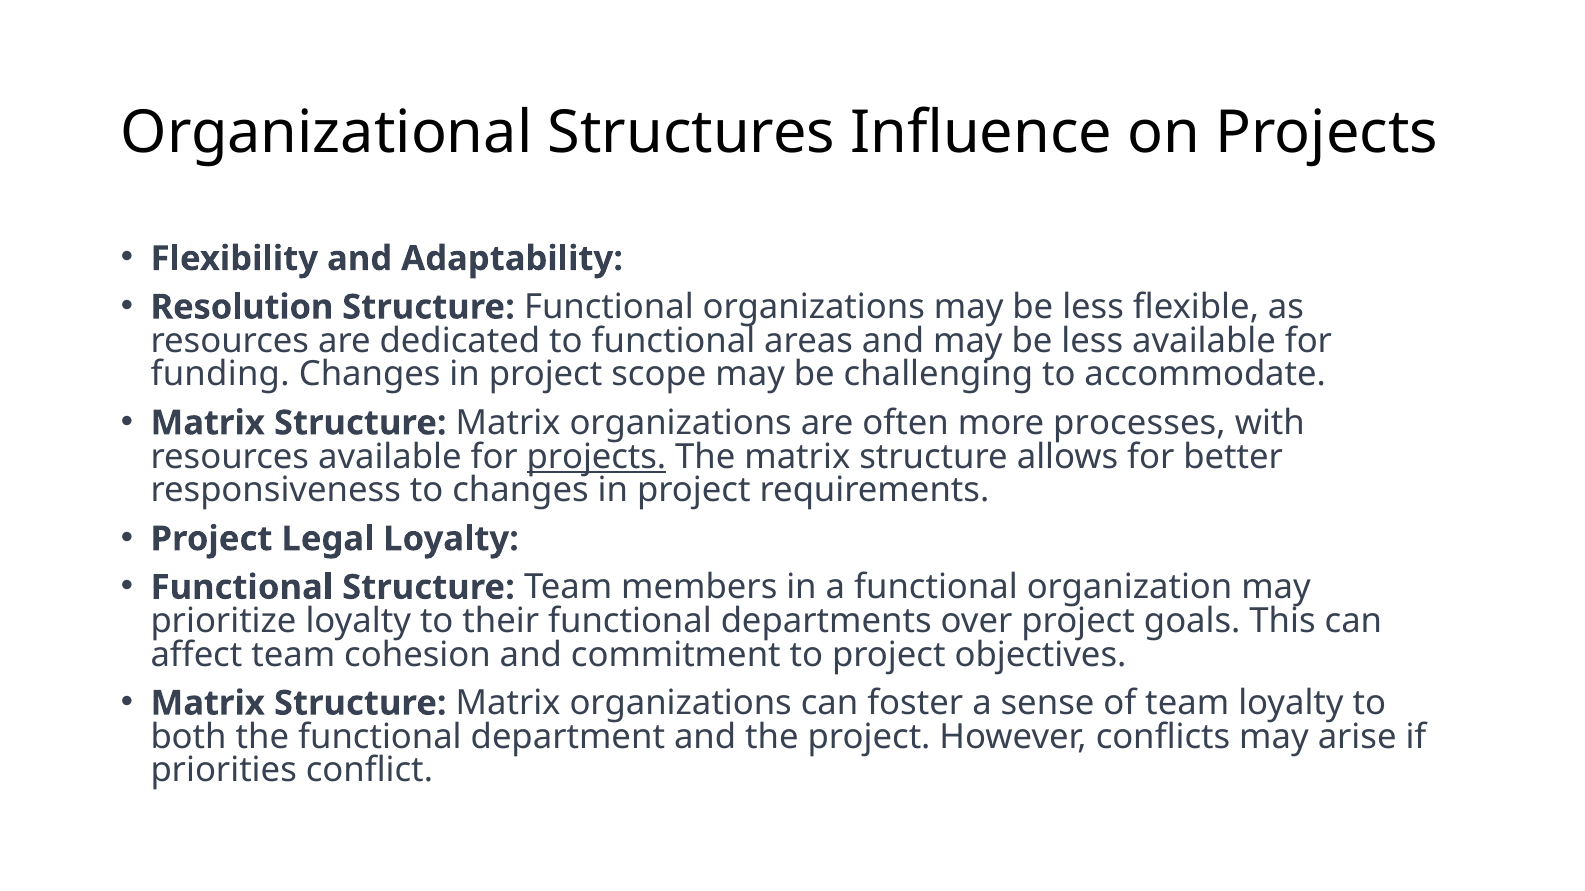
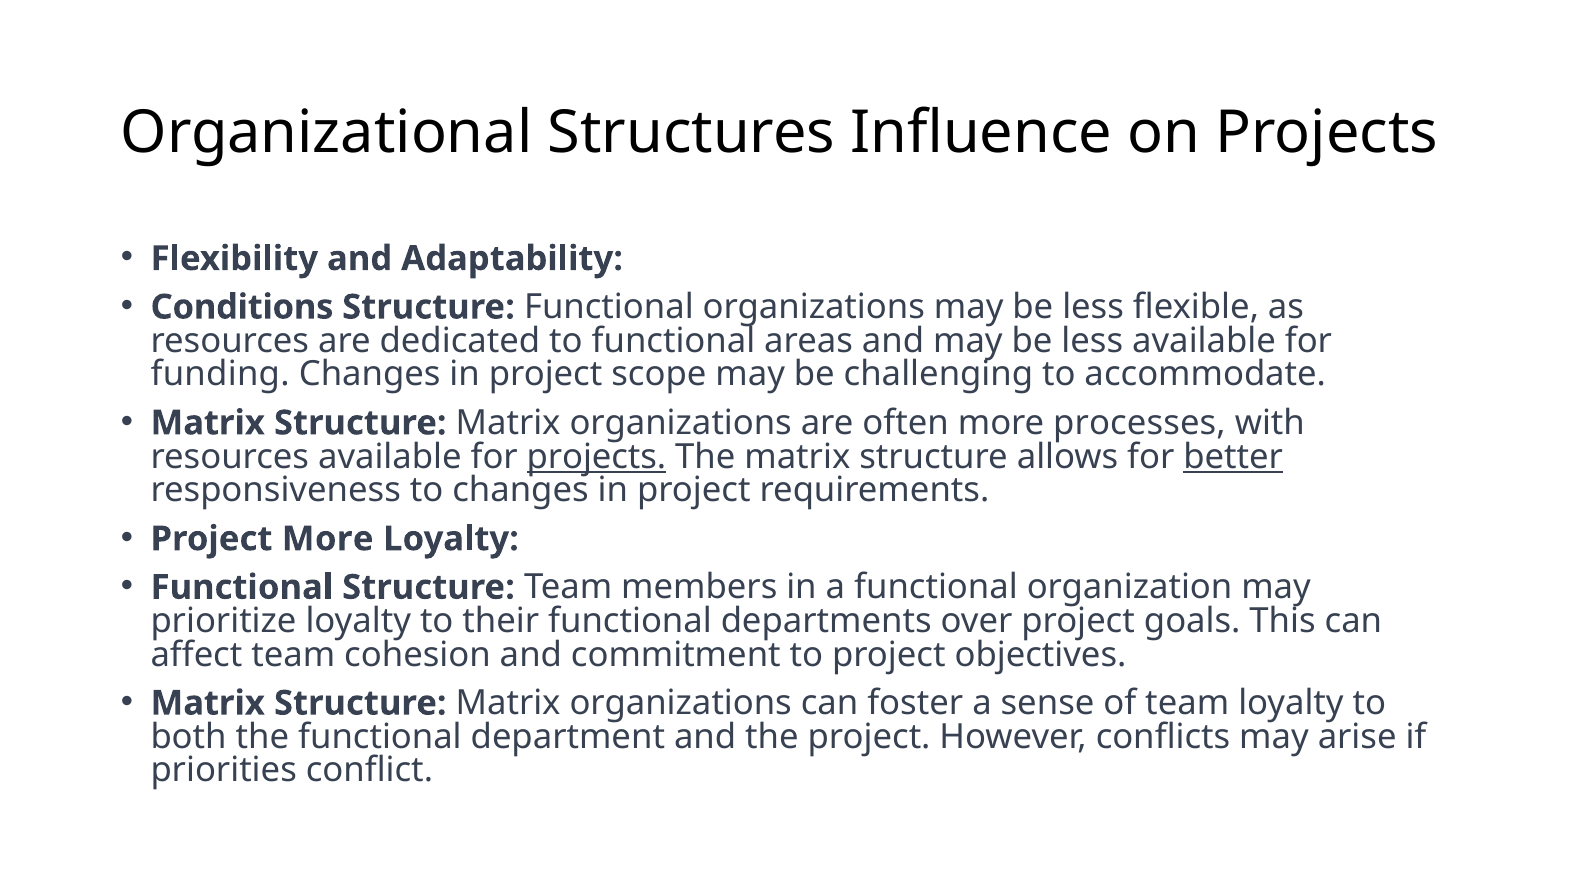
Resolution: Resolution -> Conditions (242, 307)
better underline: none -> present (1233, 457)
Project Legal: Legal -> More (328, 539)
